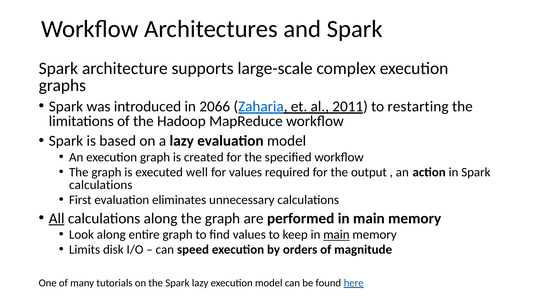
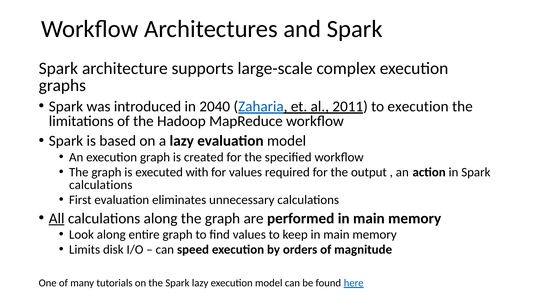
2066: 2066 -> 2040 (215, 106)
to restarting: restarting -> execution (418, 106)
well: well -> with (197, 172)
main underline: present -> none (336, 235)
